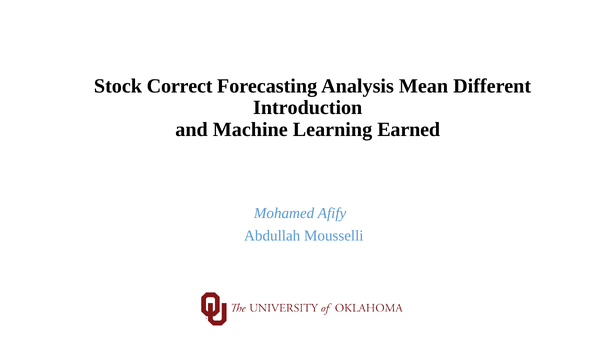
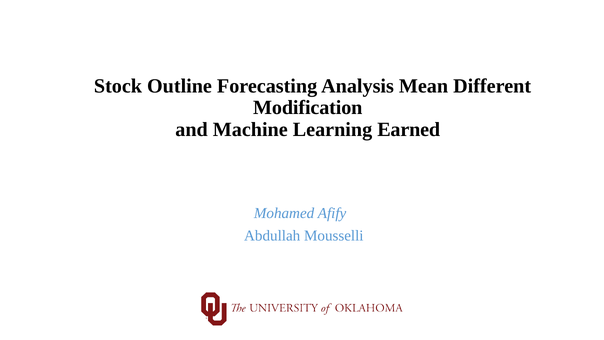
Correct: Correct -> Outline (179, 86)
Introduction: Introduction -> Modification (308, 108)
